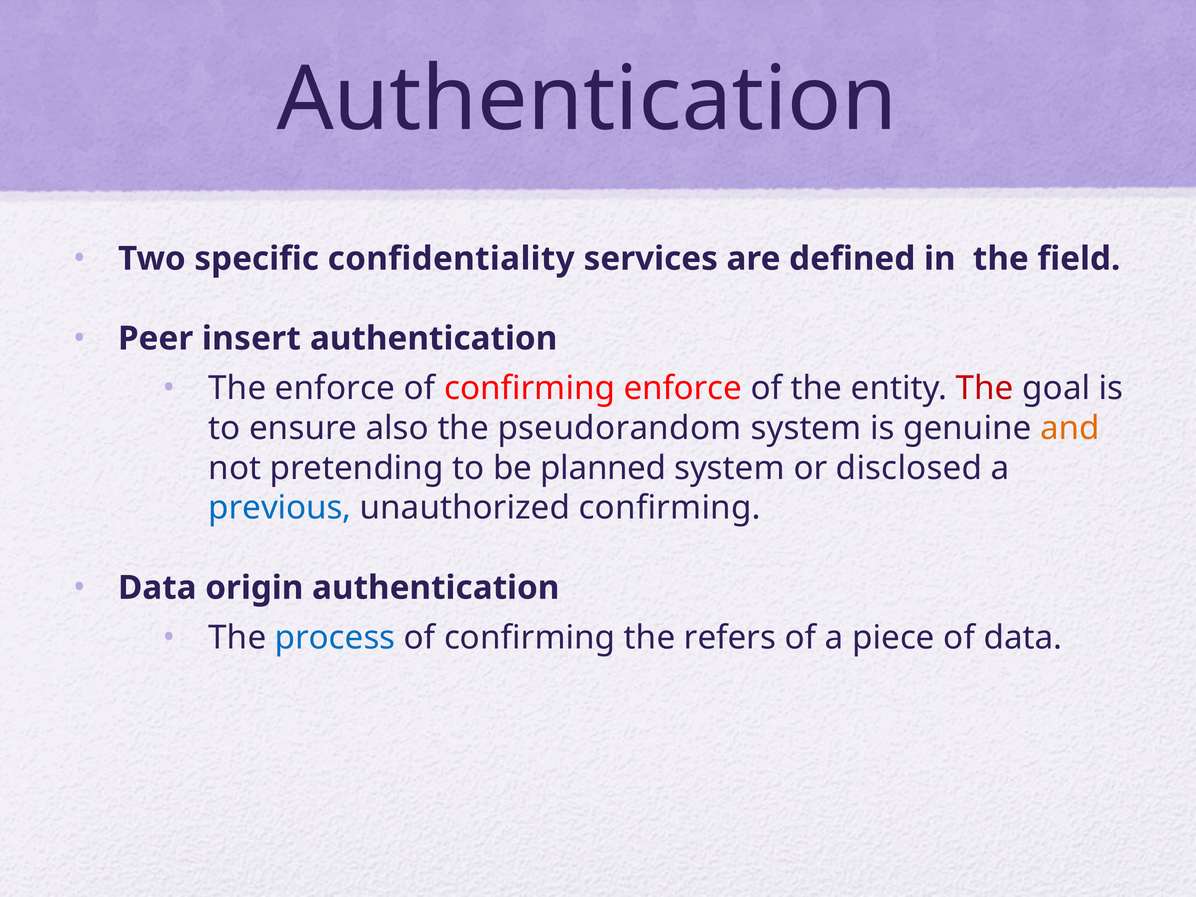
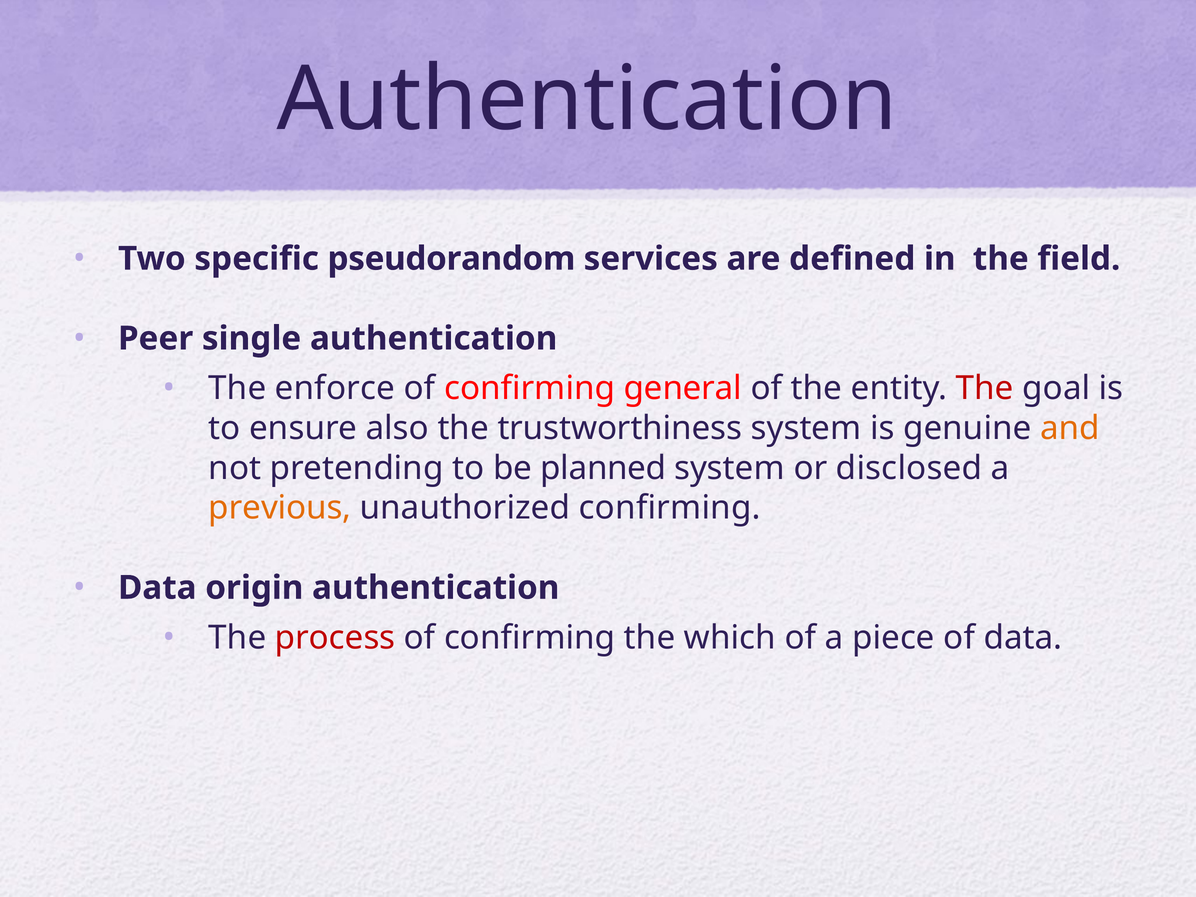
confidentiality: confidentiality -> pseudorandom (451, 259)
insert: insert -> single (252, 339)
confirming enforce: enforce -> general (683, 388)
pseudorandom: pseudorandom -> trustworthiness (620, 428)
previous colour: blue -> orange (280, 508)
process colour: blue -> red (335, 638)
refers: refers -> which (730, 638)
